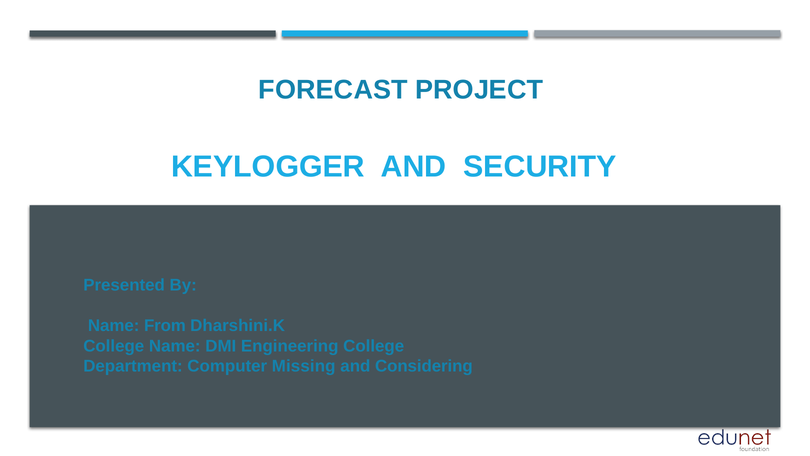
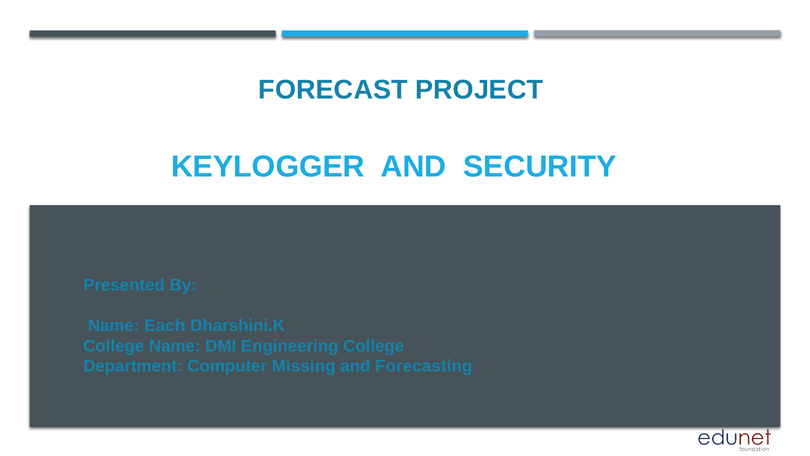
From: From -> Each (165, 325)
Considering: Considering -> Forecasting (424, 366)
